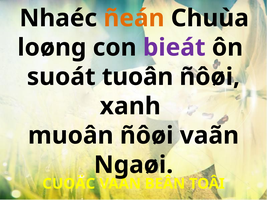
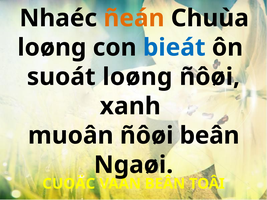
bieát colour: purple -> blue (174, 48)
suoát tuoân: tuoân -> loøng (137, 77)
ñôøi vaãn: vaãn -> beân (210, 136)
